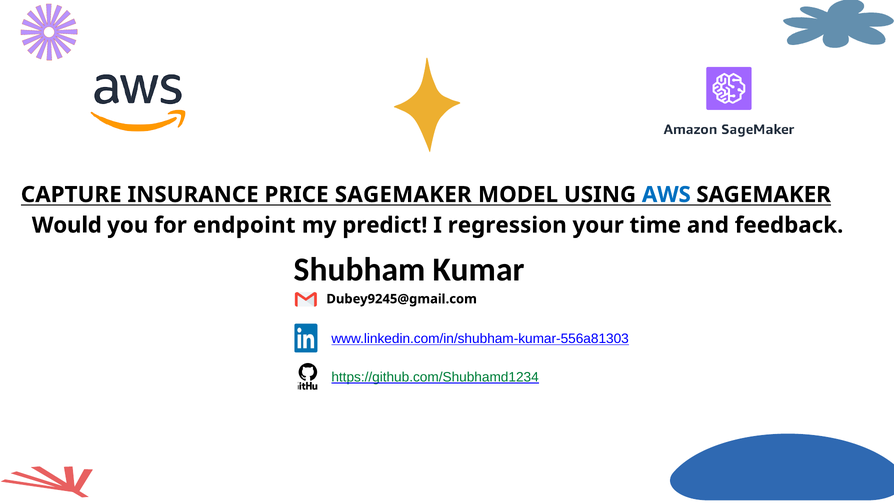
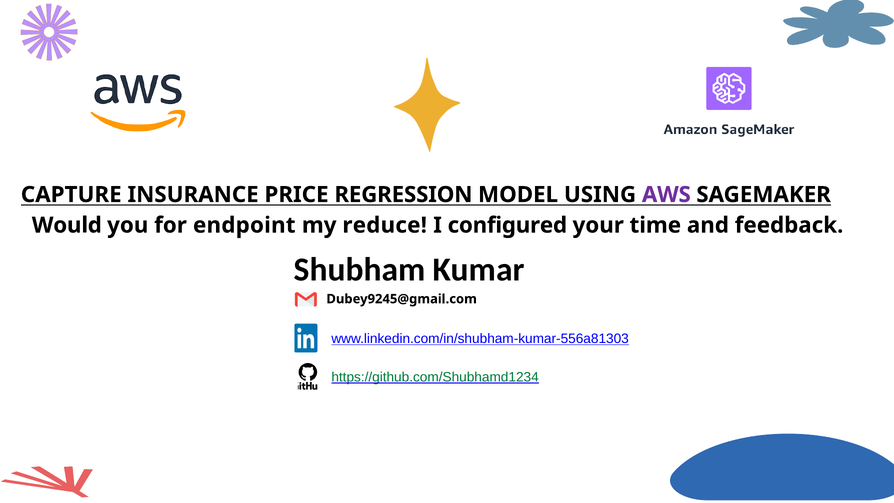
PRICE SAGEMAKER: SAGEMAKER -> REGRESSION (403, 195)
AWS colour: blue -> purple (666, 195)
predict: predict -> reduce (385, 225)
regression: regression -> configured (507, 225)
